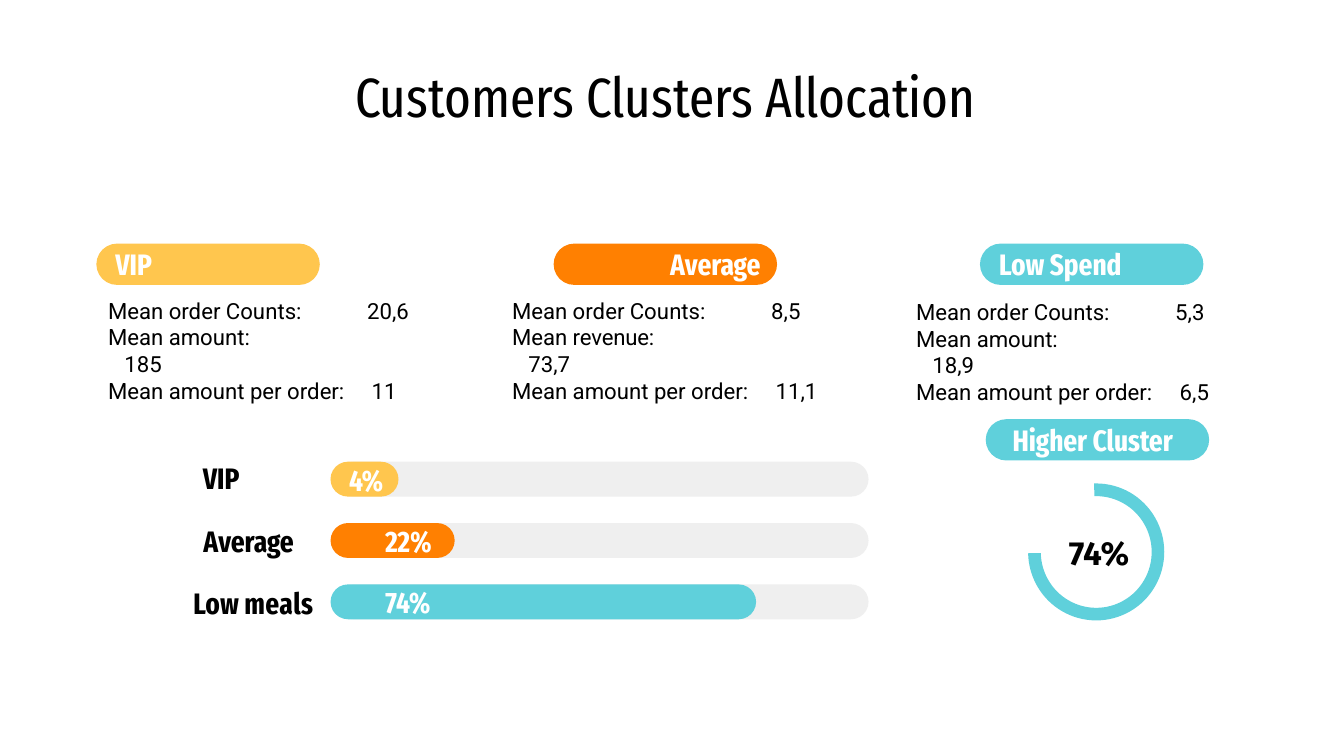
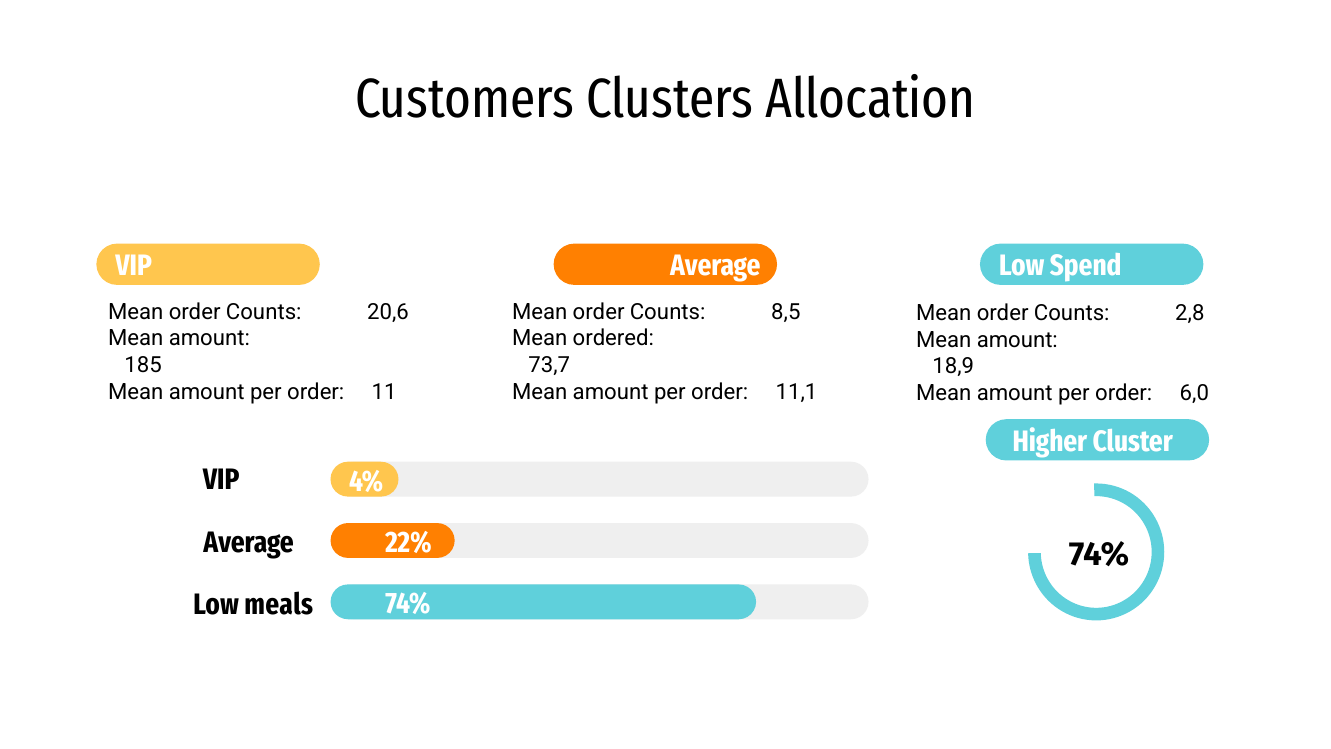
5,3: 5,3 -> 2,8 (1190, 313)
revenue: revenue -> ordered (613, 338)
6,5: 6,5 -> 6,0 (1194, 393)
